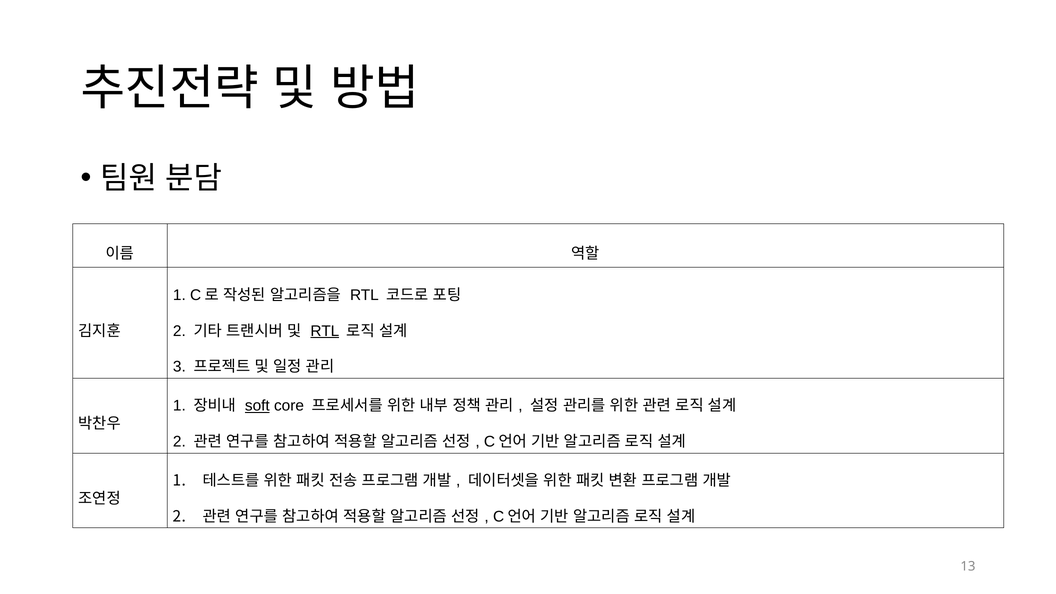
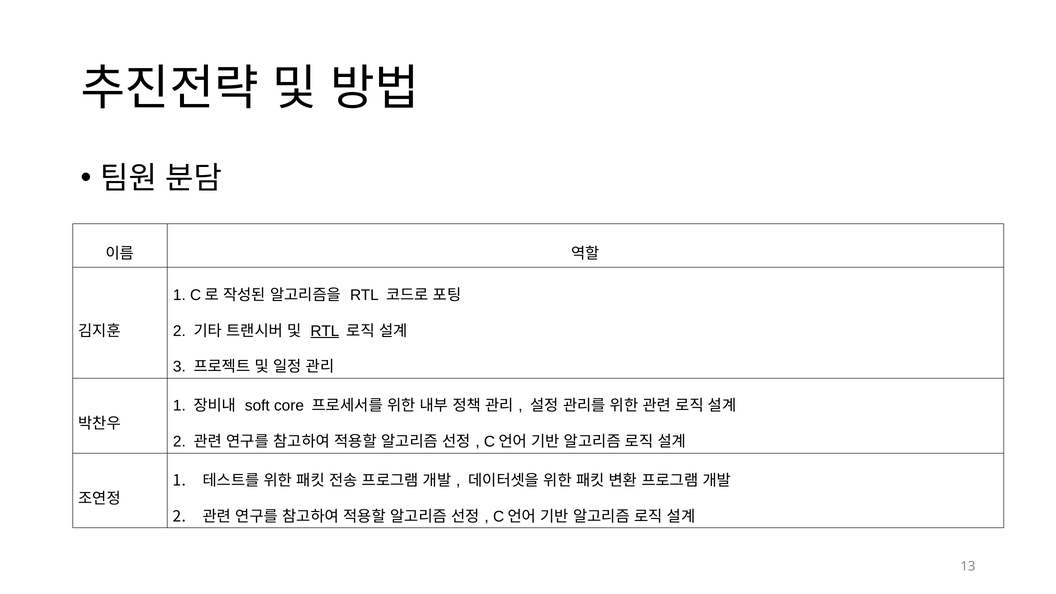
soft underline: present -> none (257, 406)
